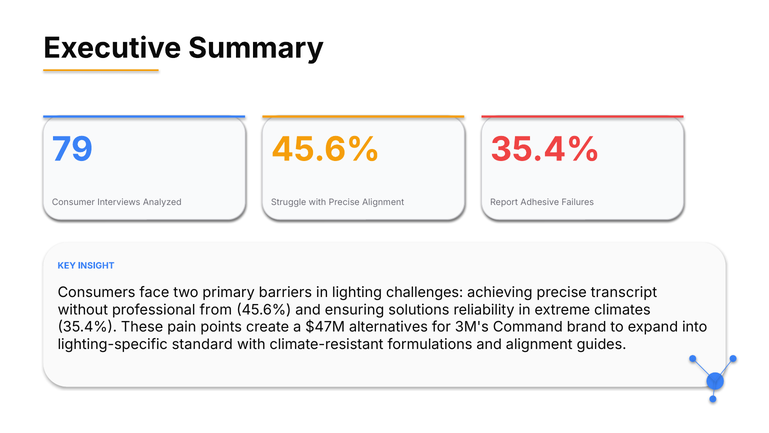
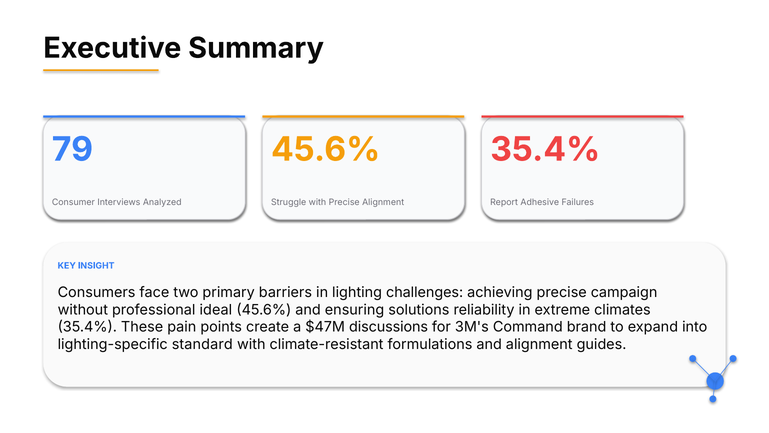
transcript: transcript -> campaign (624, 292)
from: from -> ideal (216, 310)
alternatives: alternatives -> discussions (389, 327)
